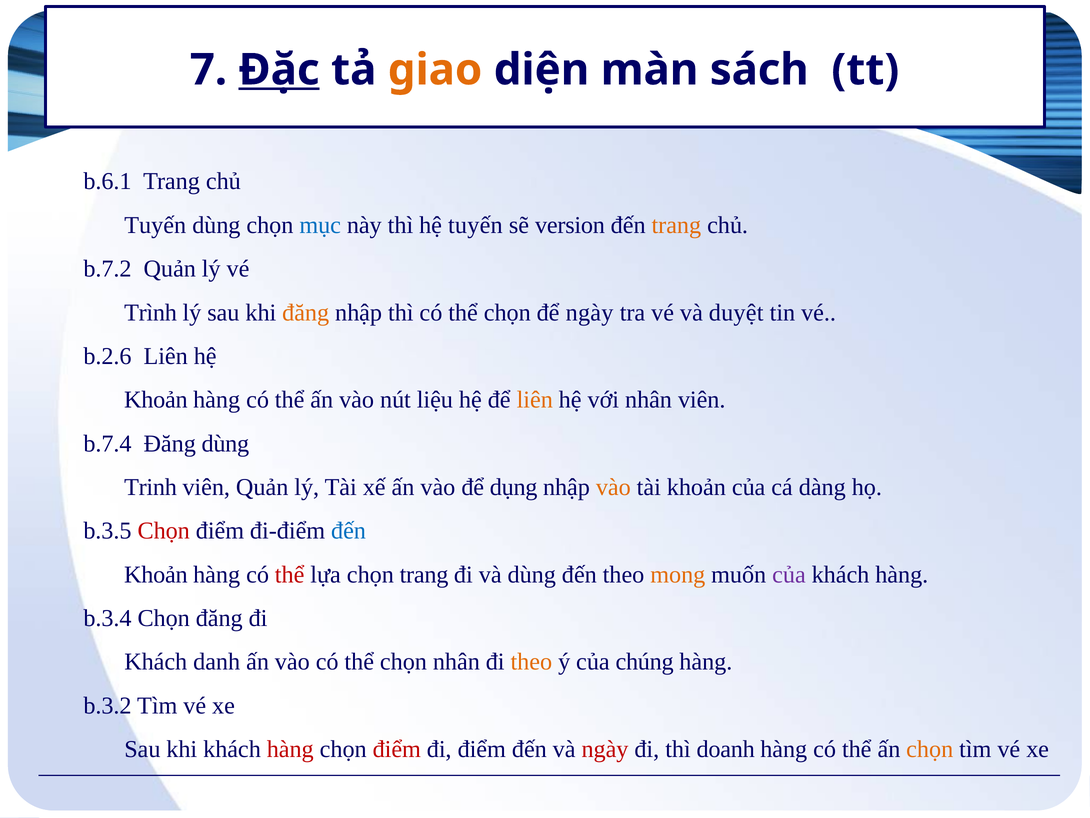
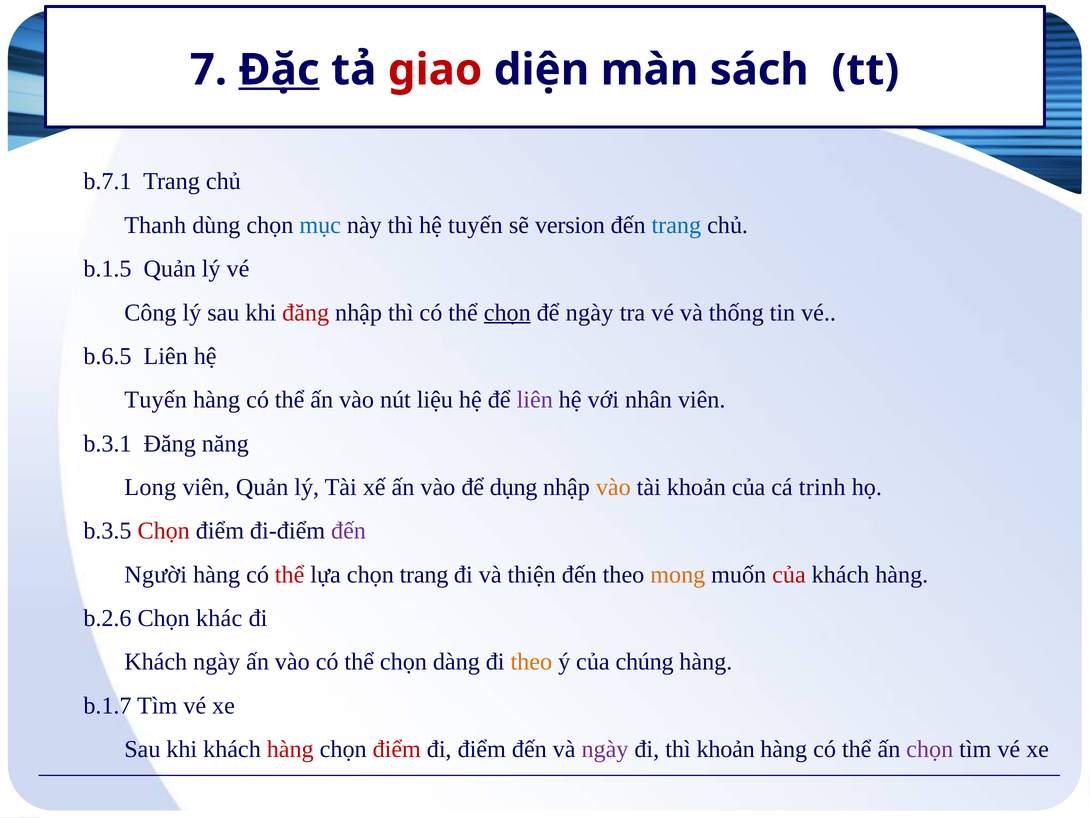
giao colour: orange -> red (435, 70)
b.6.1: b.6.1 -> b.7.1 (107, 181)
Tuyến: Tuyến -> Thanh (155, 225)
trang colour: orange -> blue (676, 225)
b.7.2: b.7.2 -> b.1.5 (107, 269)
Trình: Trình -> Công (150, 312)
đăng colour: orange -> red (306, 312)
chọn underline: none -> present (507, 312)
duyệt: duyệt -> thống (736, 312)
b.2.6: b.2.6 -> b.6.5 (107, 356)
Khoản: Khoản -> Tuyến (156, 400)
liên colour: orange -> purple (535, 400)
b.7.4: b.7.4 -> b.3.1 (107, 443)
Đăng dùng: dùng -> năng (225, 443)
Trinh: Trinh -> Long (150, 487)
dàng: dàng -> trinh (822, 487)
đến colour: blue -> purple (349, 531)
Khoản: Khoản -> Người (156, 574)
và dùng: dùng -> thiện (532, 574)
của colour: purple -> red (789, 574)
b.3.4: b.3.4 -> b.2.6 (107, 618)
Chọn đăng: đăng -> khác (219, 618)
Khách danh: danh -> ngày (217, 661)
chọn nhân: nhân -> dàng (456, 661)
b.3.2: b.3.2 -> b.1.7 (107, 705)
ngày colour: red -> purple (605, 749)
thì doanh: doanh -> khoản (726, 749)
chọn colour: orange -> purple (930, 749)
